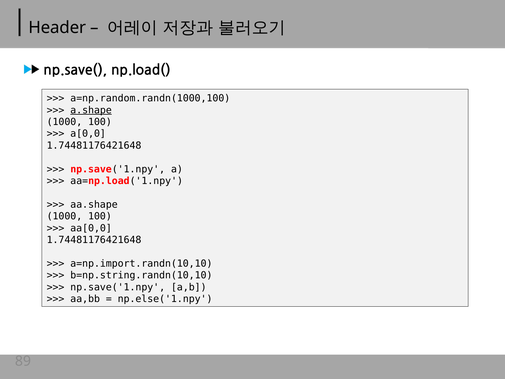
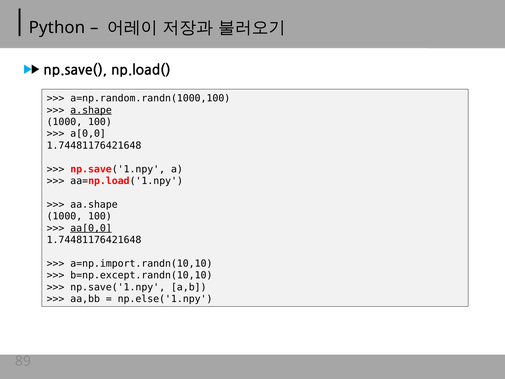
Header: Header -> Python (57, 28)
aa[0,0 underline: none -> present (91, 228)
b=np.string.randn(10,10: b=np.string.randn(10,10 -> b=np.except.randn(10,10 (141, 275)
